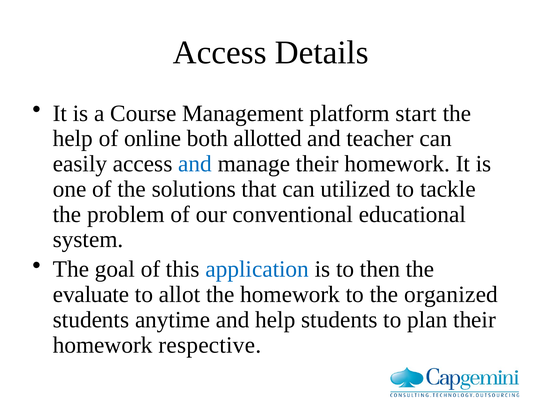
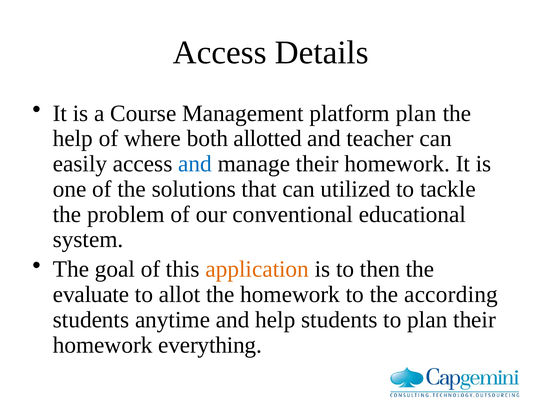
platform start: start -> plan (416, 113)
online: online -> where (152, 138)
application colour: blue -> orange (257, 269)
organized: organized -> according (451, 294)
respective: respective -> everything (210, 345)
